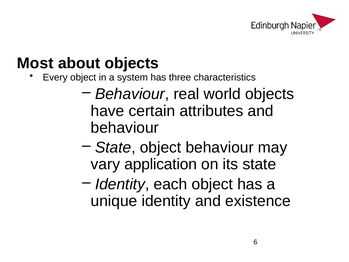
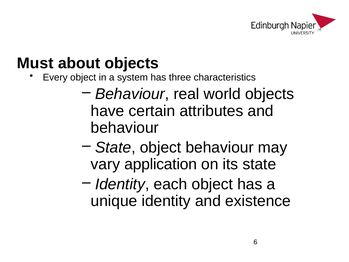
Most: Most -> Must (35, 63)
